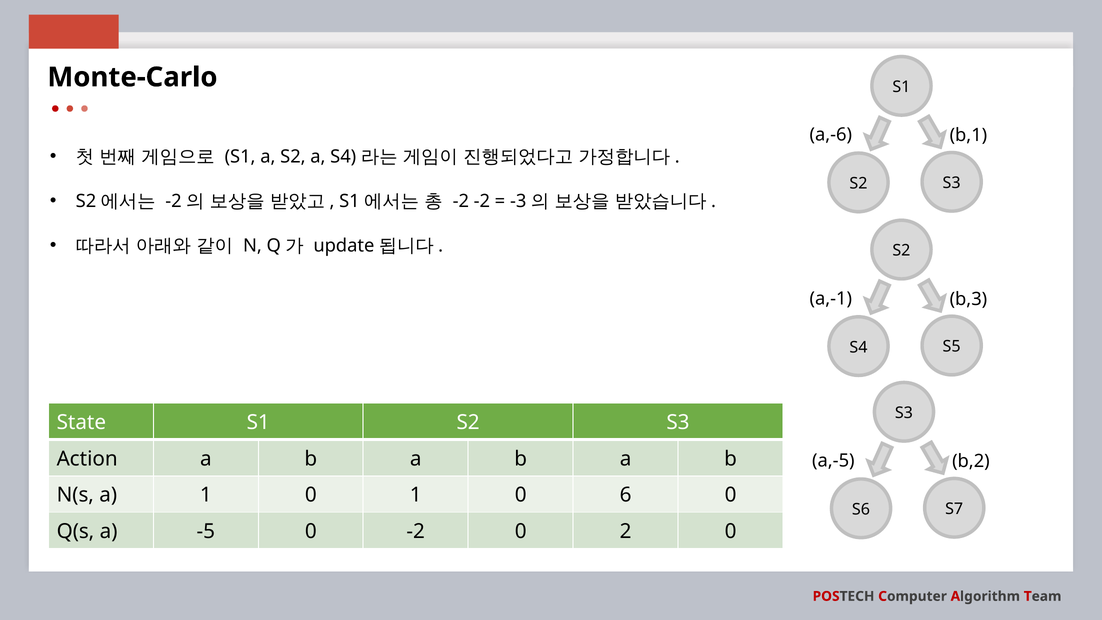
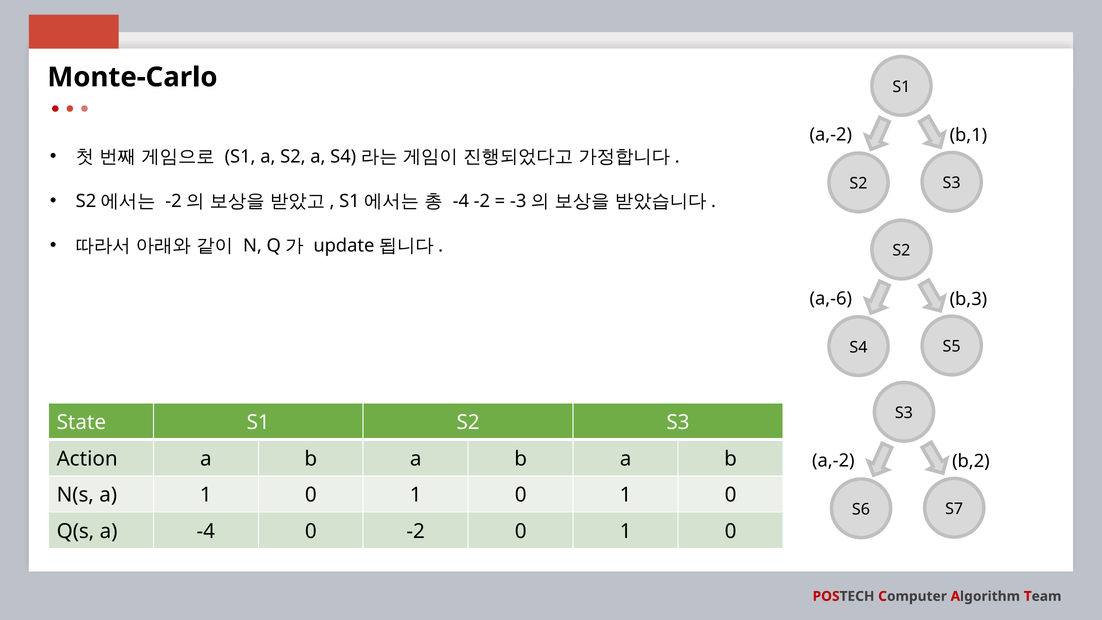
a,-6: a,-6 -> a,-2 (831, 135)
-2: -2 -> -4 (461, 201)
a,-1: a,-1 -> a,-6 (831, 299)
a,-5: a,-5 -> a,-2 (833, 461)
0 1 0 6: 6 -> 1 (626, 495)
a -5: -5 -> -4 (206, 531)
-2 0 2: 2 -> 1 (626, 531)
